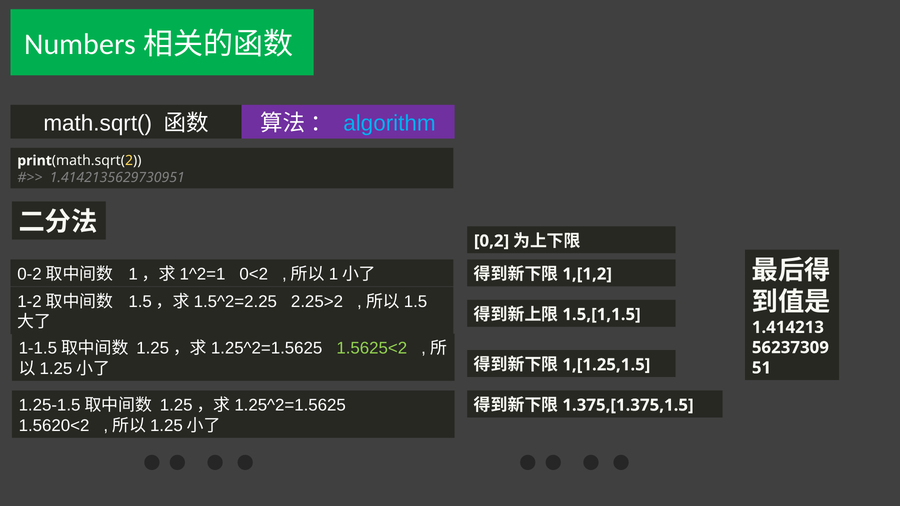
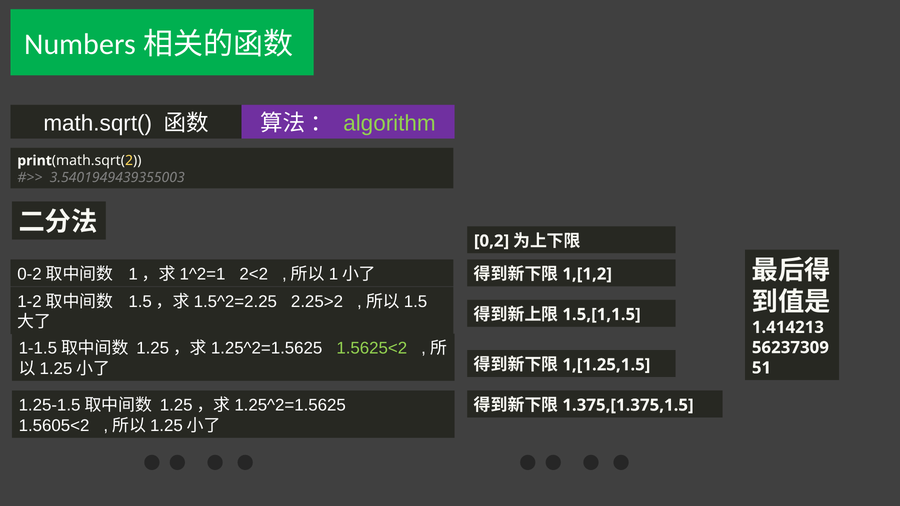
algorithm colour: light blue -> light green (389, 123)
1.4142135629730951: 1.4142135629730951 -> 3.5401949439355003 (117, 178)
0<2: 0<2 -> 2<2 (254, 274)
1.5620<2: 1.5620<2 -> 1.5605<2 (54, 426)
